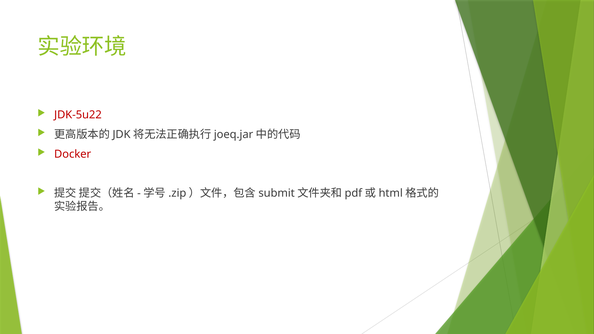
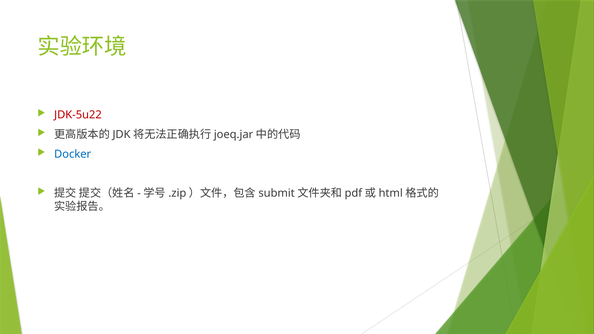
Docker colour: red -> blue (73, 154)
